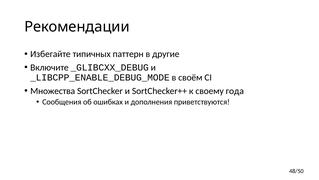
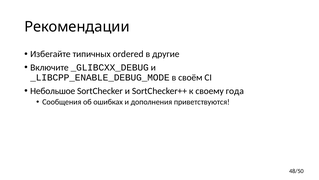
паттерн: паттерн -> ordered (128, 54)
Множества: Множества -> Небольшое (53, 91)
